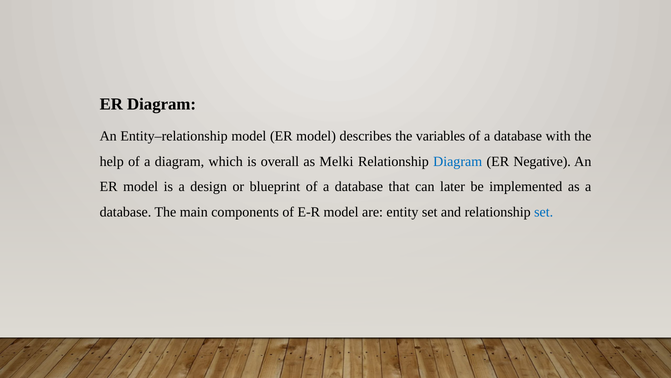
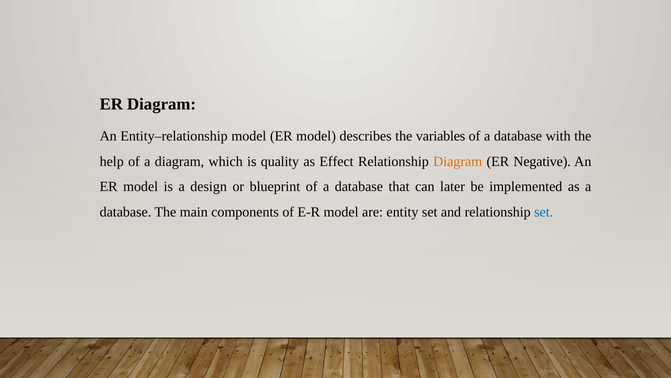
overall: overall -> quality (280, 161)
Melki: Melki -> Effect (337, 161)
Diagram colour: blue -> orange (458, 161)
